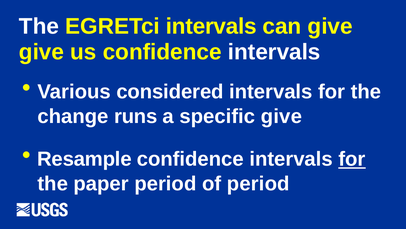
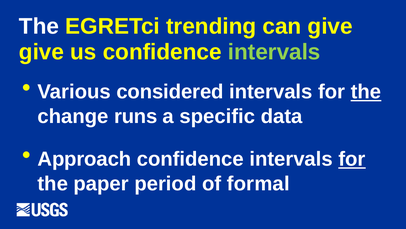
EGRETci intervals: intervals -> trending (211, 26)
intervals colour: white -> light green (274, 52)
the underline: none -> present (366, 92)
specific give: give -> data (282, 116)
Resample: Resample -> Approach (84, 159)
of period: period -> formal (258, 183)
